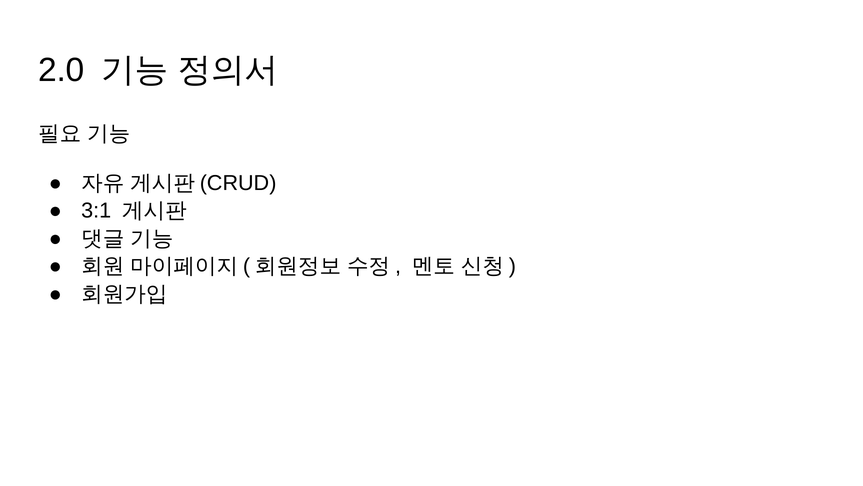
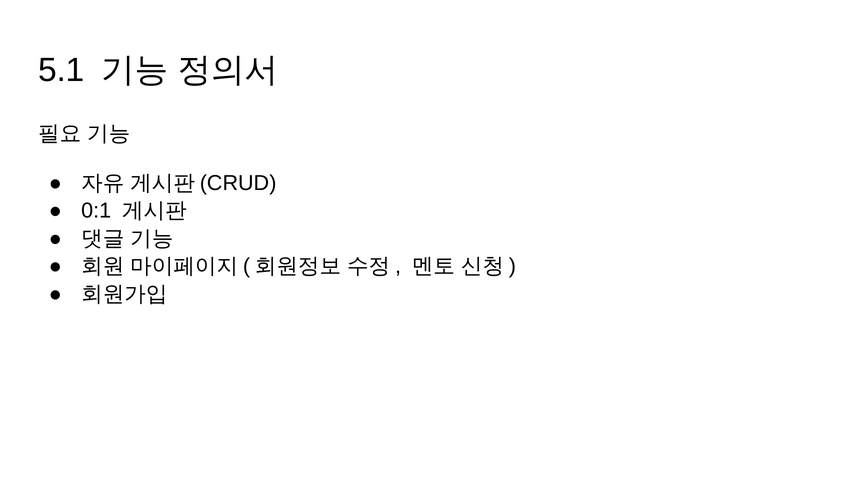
2.0: 2.0 -> 5.1 (61, 70)
3:1: 3:1 -> 0:1 (96, 211)
